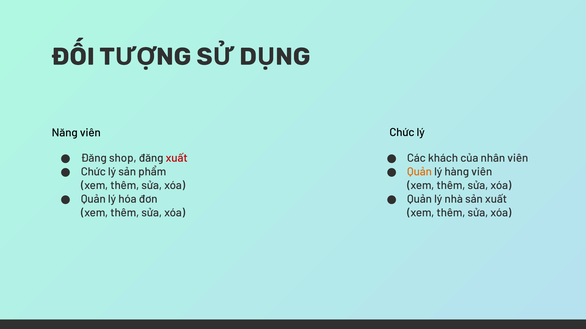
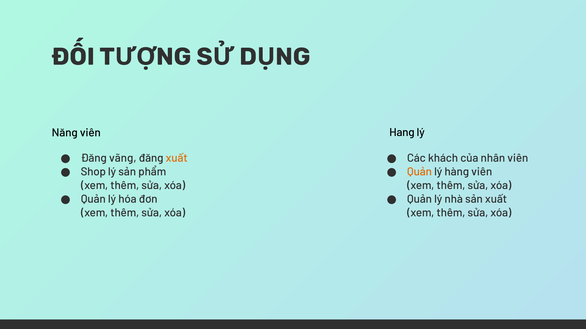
viên Chức: Chức -> Hang (402, 133)
shop: shop -> vãng (123, 158)
xuất colour: red -> orange (177, 158)
Chức: Chức -> Shop (93, 172)
